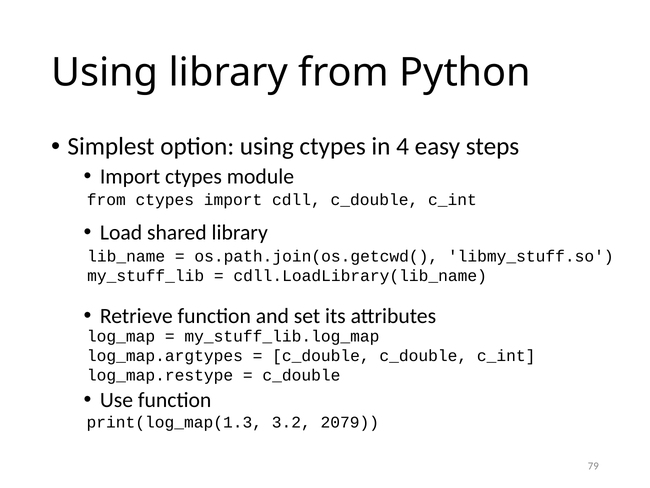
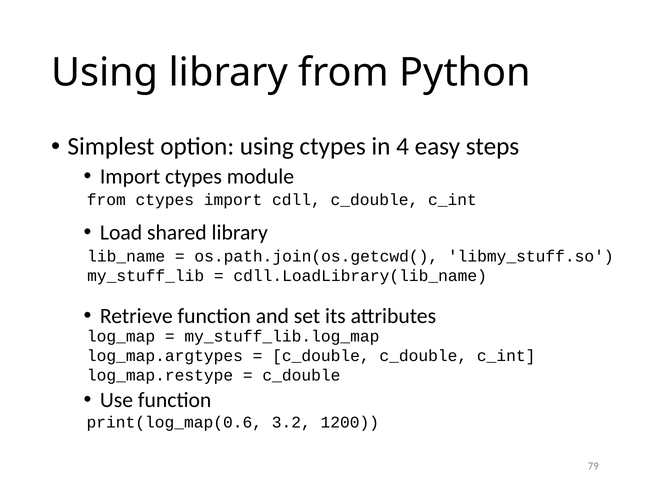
print(log_map(1.3: print(log_map(1.3 -> print(log_map(0.6 (174, 422)
2079: 2079 -> 1200 (350, 422)
